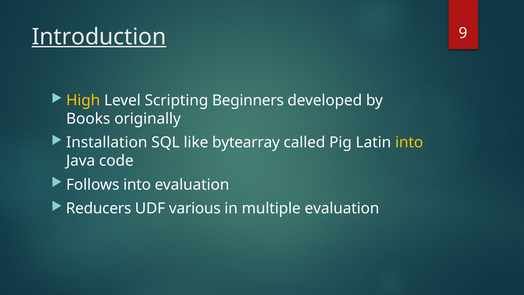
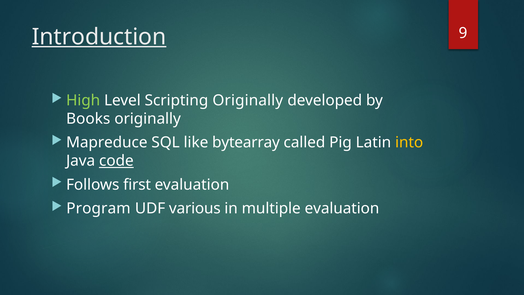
High colour: yellow -> light green (83, 100)
Scripting Beginners: Beginners -> Originally (248, 100)
Installation: Installation -> Mapreduce (107, 142)
code underline: none -> present (116, 161)
Follows into: into -> first (137, 185)
Reducers: Reducers -> Program (98, 208)
